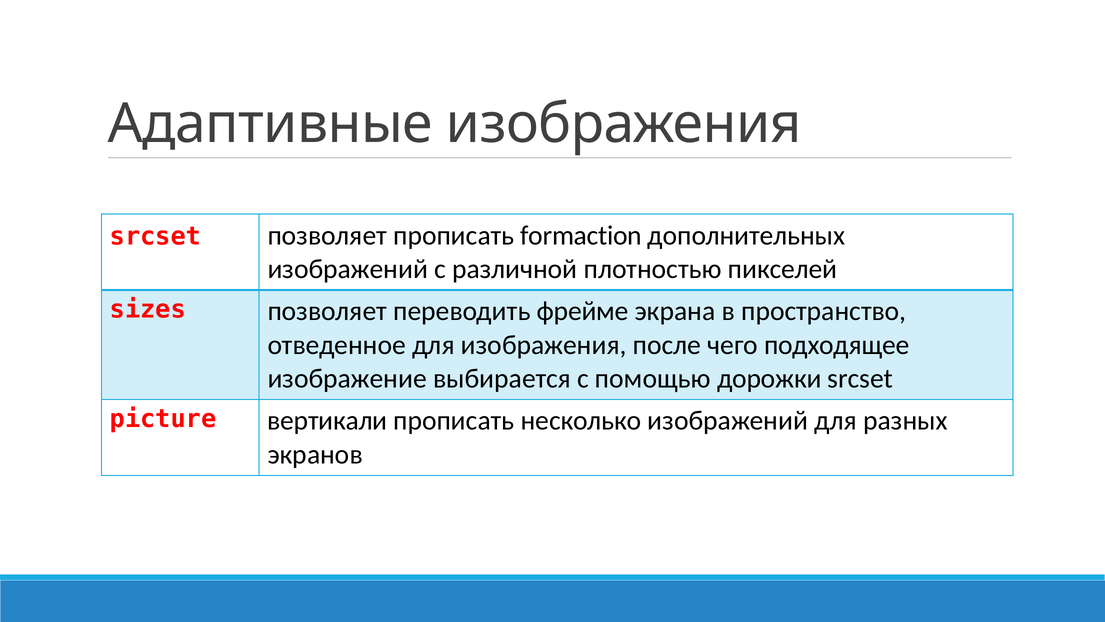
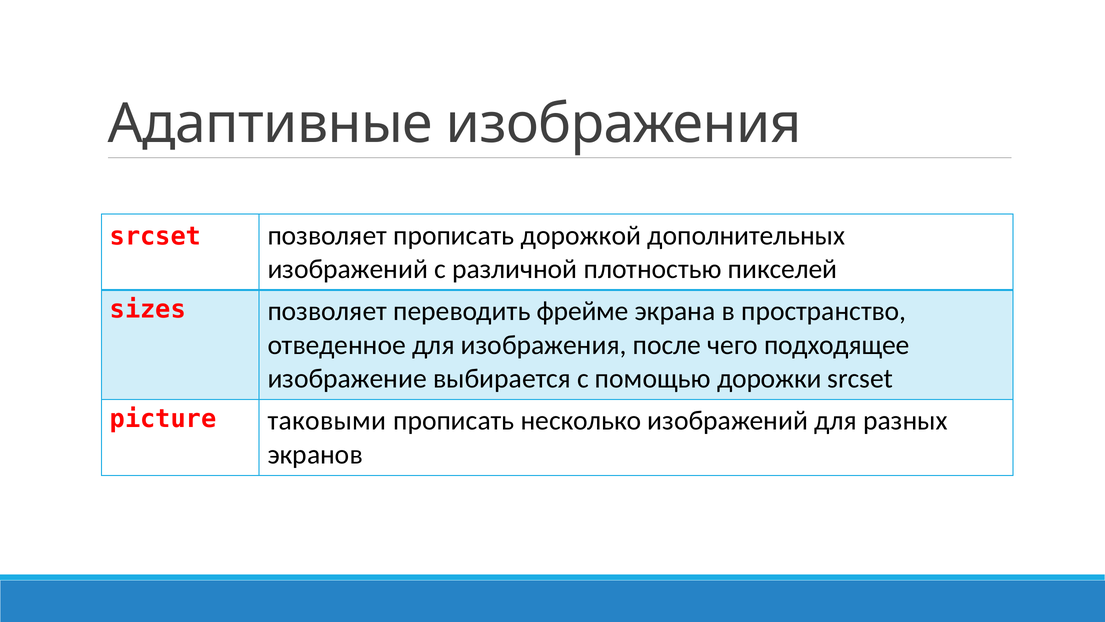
formaction: formaction -> дорожкой (581, 235)
вертикали: вертикали -> таковыми (327, 420)
